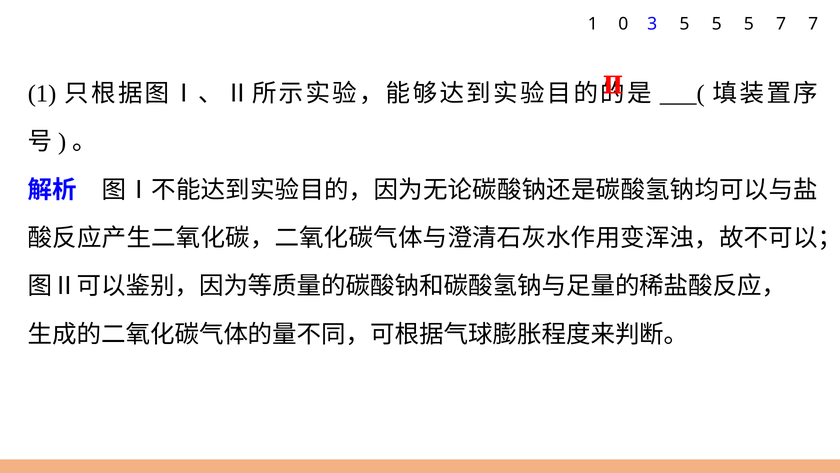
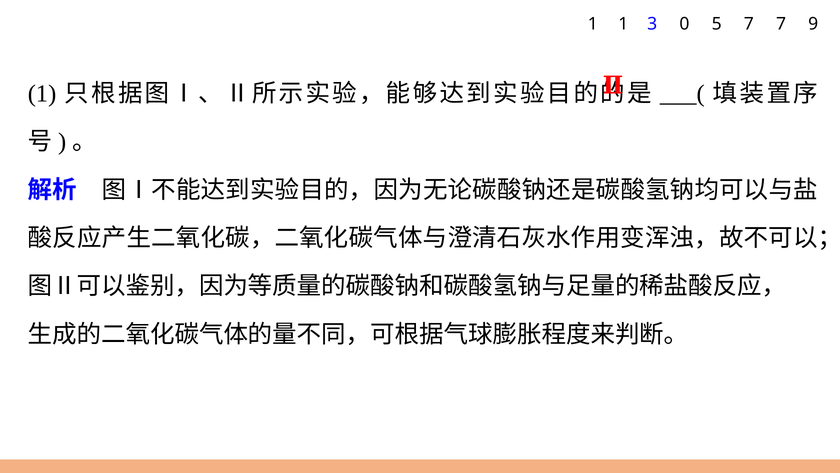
1 0: 0 -> 1 (623, 24)
3 5: 5 -> 0 (684, 24)
5: 5 -> 7 (749, 24)
7 7: 7 -> 9 (813, 24)
